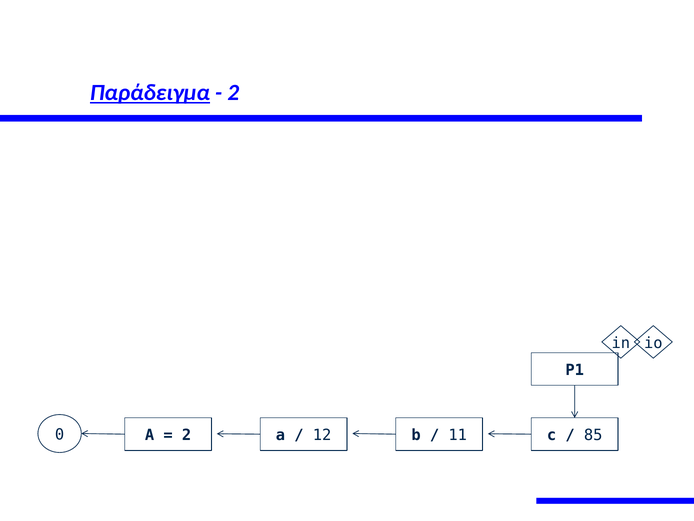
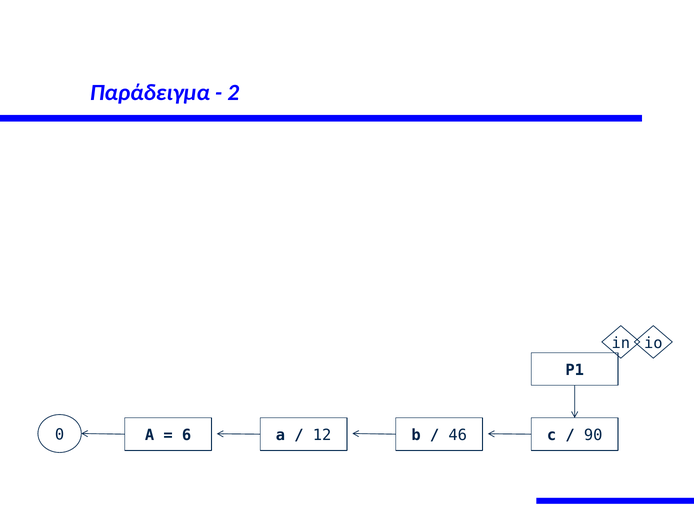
Παράδειγμα underline: present -> none (150, 93)
2: 2 -> 6 (187, 435)
11: 11 -> 46 (458, 435)
85: 85 -> 90 (593, 435)
